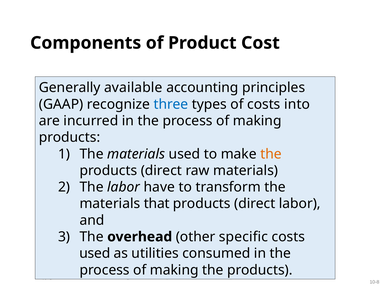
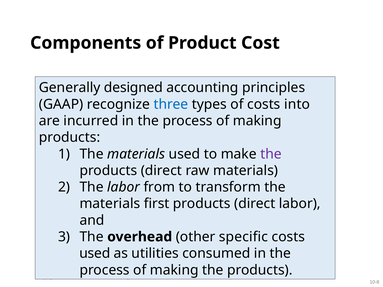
available: available -> designed (133, 88)
the colour: orange -> purple (271, 154)
have: have -> from (159, 187)
that: that -> first (157, 204)
